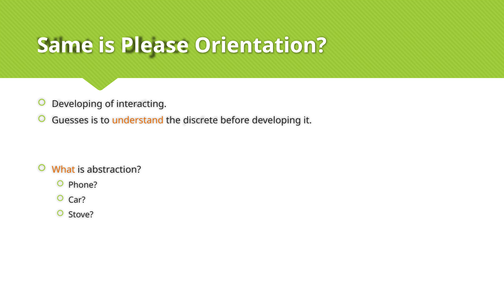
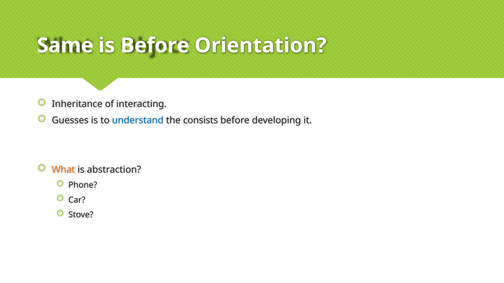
is Please: Please -> Before (155, 46)
Developing: Developing -> Inheritance (77, 104)
understand colour: orange -> blue (138, 121)
discrete: discrete -> consists (201, 121)
